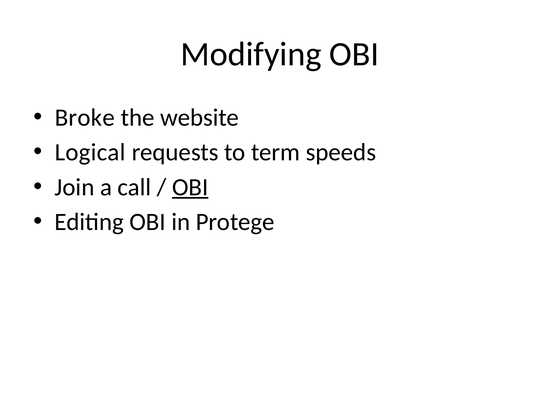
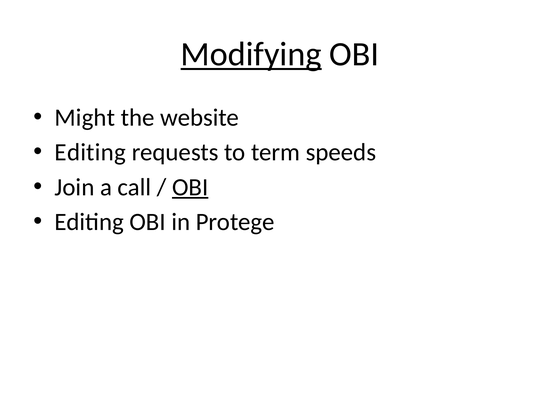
Modifying underline: none -> present (251, 54)
Broke: Broke -> Might (85, 117)
Logical: Logical -> Editing (90, 152)
